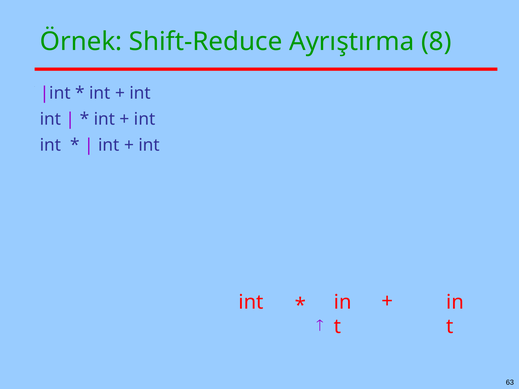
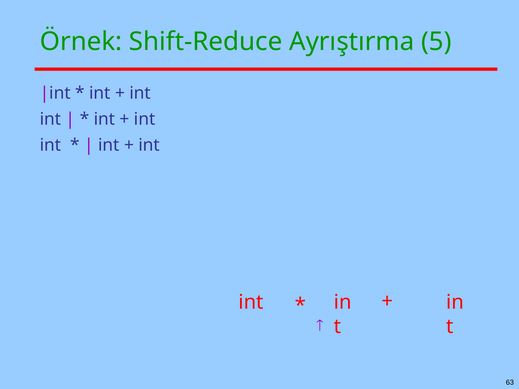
8: 8 -> 5 (436, 42)
